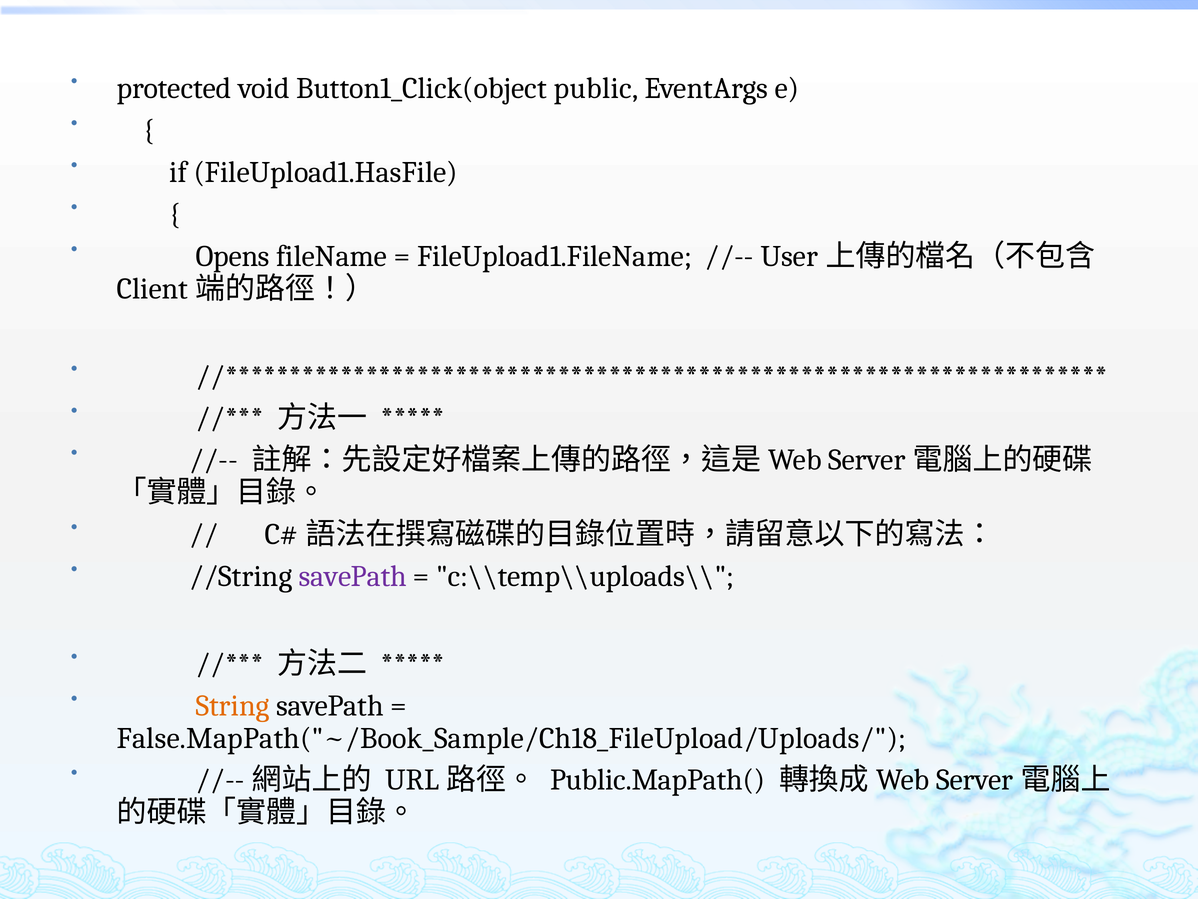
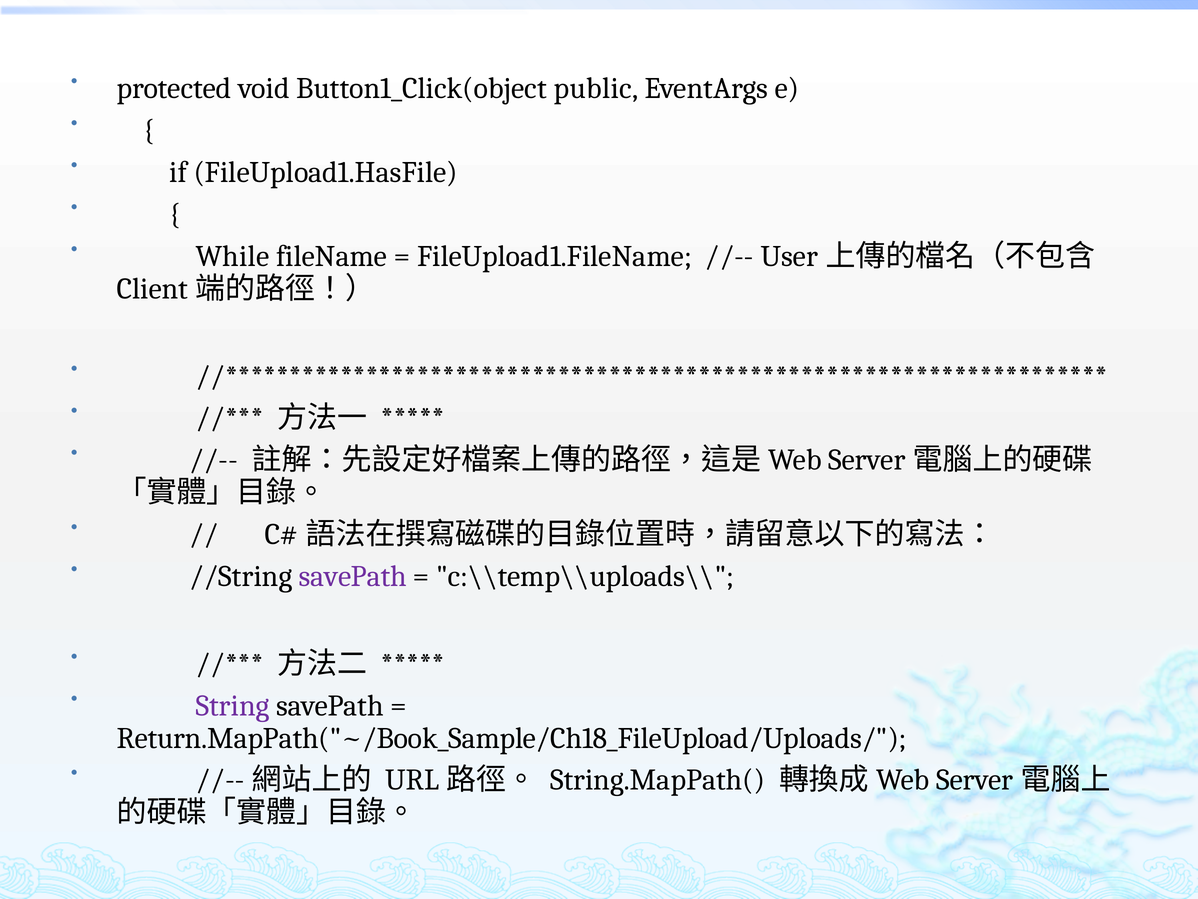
Opens: Opens -> While (232, 256)
String colour: orange -> purple (233, 705)
False.MapPath("~/Book_Sample/Ch18_FileUpload/Uploads/: False.MapPath("~/Book_Sample/Ch18_FileUpload/Uploads/ -> Return.MapPath("~/Book_Sample/Ch18_FileUpload/Uploads/ (512, 738)
Public.MapPath(: Public.MapPath( -> String.MapPath( (658, 780)
